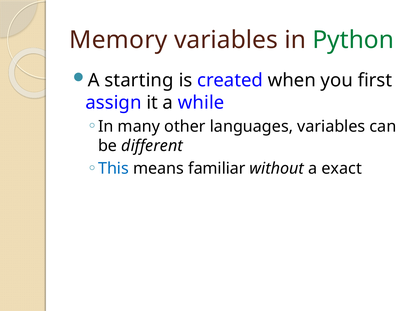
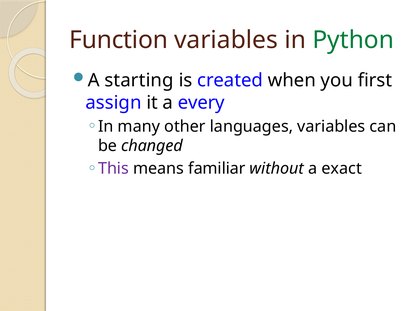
Memory: Memory -> Function (119, 40)
while: while -> every (201, 102)
different: different -> changed (152, 146)
This colour: blue -> purple (113, 168)
